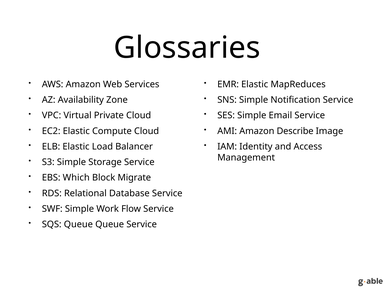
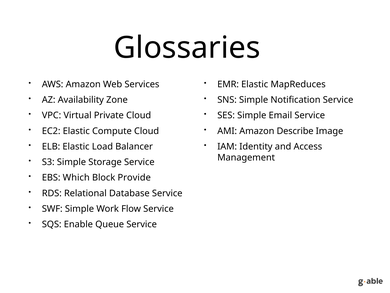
Migrate: Migrate -> Provide (134, 177)
SQS Queue: Queue -> Enable (78, 224)
